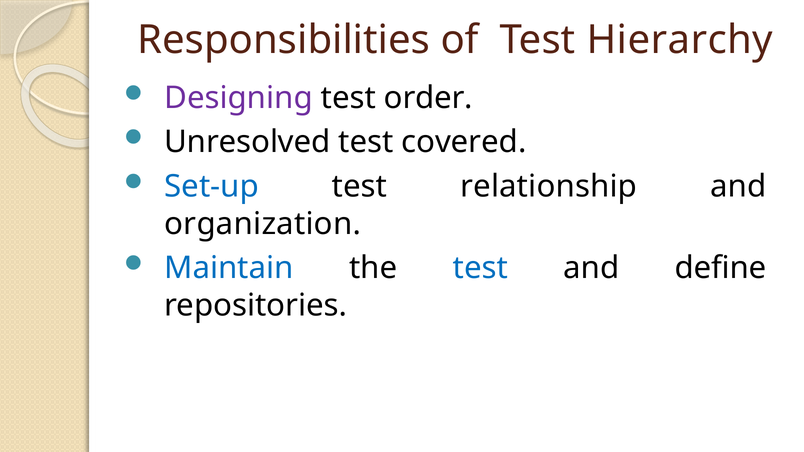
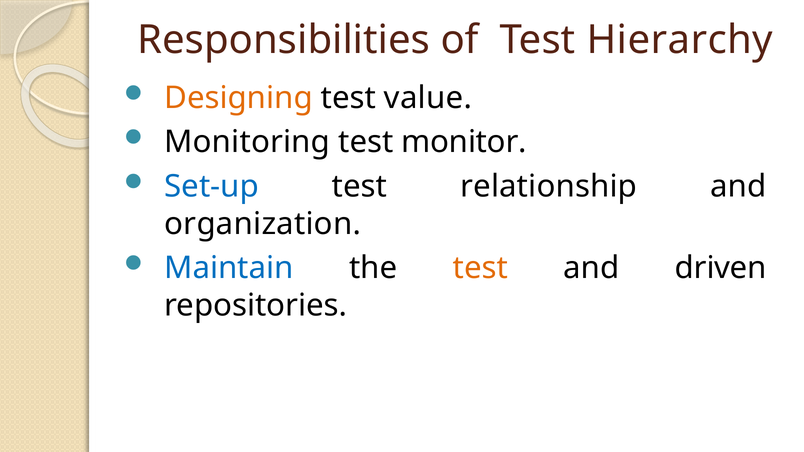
Designing colour: purple -> orange (239, 98)
order: order -> value (428, 98)
Unresolved: Unresolved -> Monitoring (247, 142)
covered: covered -> monitor (464, 142)
test colour: blue -> orange (480, 268)
define: define -> driven (721, 268)
